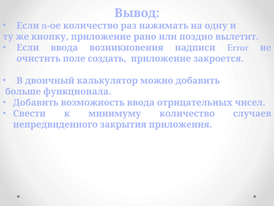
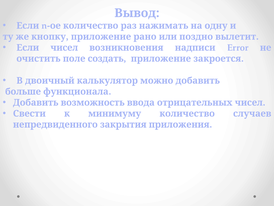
Если ввода: ввода -> чисел (64, 48)
